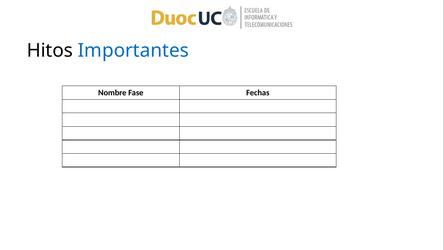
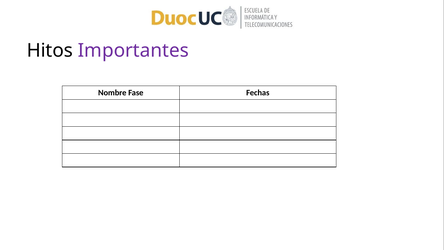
Importantes colour: blue -> purple (133, 51)
